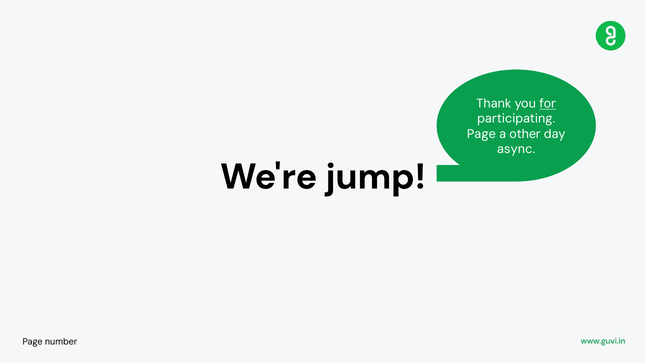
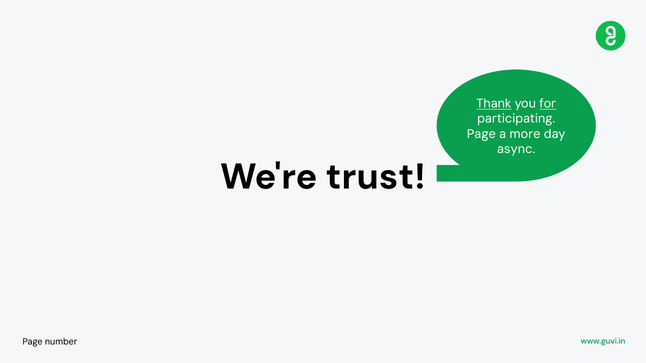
Thank underline: none -> present (494, 104)
other: other -> more (525, 134)
jump: jump -> trust (376, 177)
